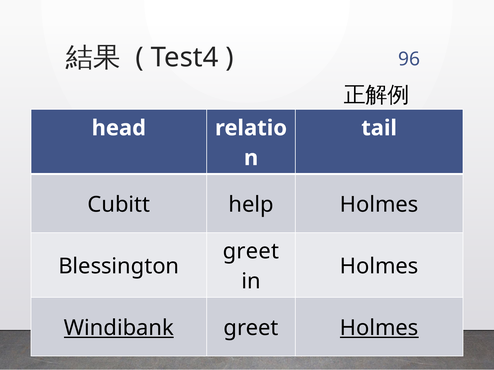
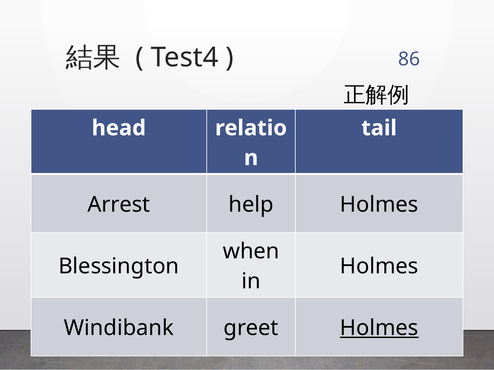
96: 96 -> 86 (409, 59)
Cubitt: Cubitt -> Arrest (119, 205)
greet: greet -> when (251, 252)
Windibank underline: present -> none (119, 328)
